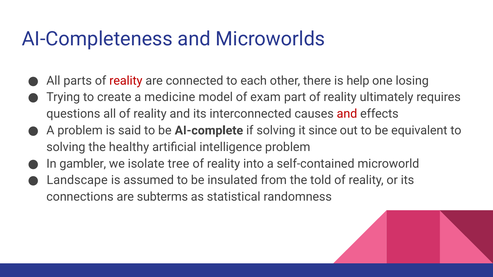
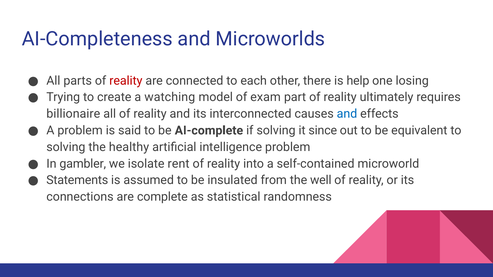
medicine: medicine -> watching (170, 97)
questions: questions -> billionaire (73, 114)
and colour: red -> blue (347, 114)
tree: tree -> rent (179, 164)
Landscape: Landscape -> Statements (77, 180)
told: told -> well (321, 180)
subterms: subterms -> complete (162, 197)
